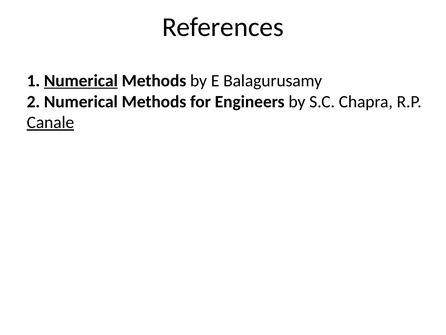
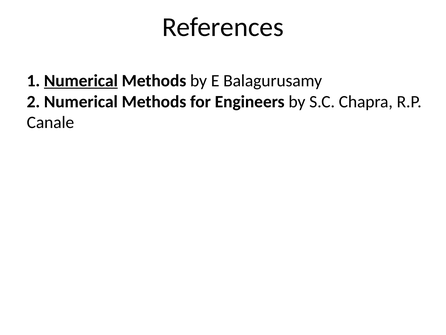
Canale underline: present -> none (50, 122)
